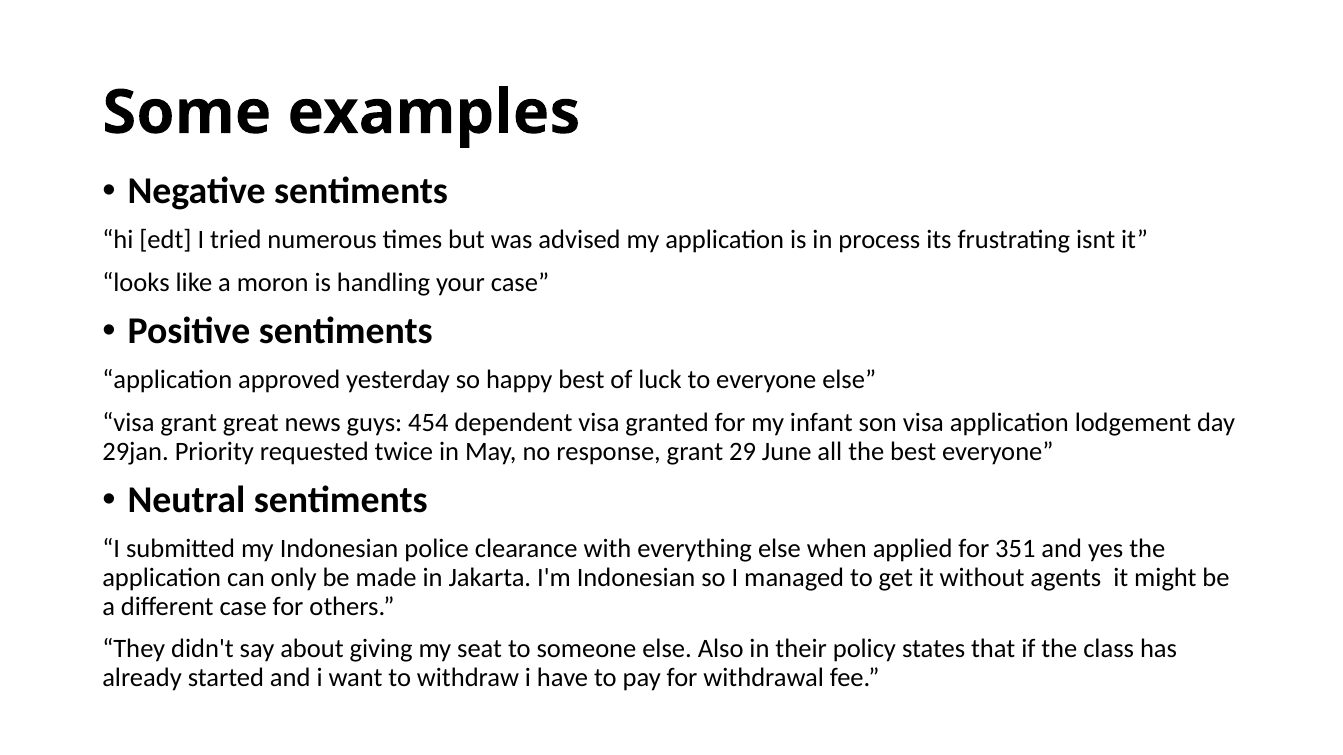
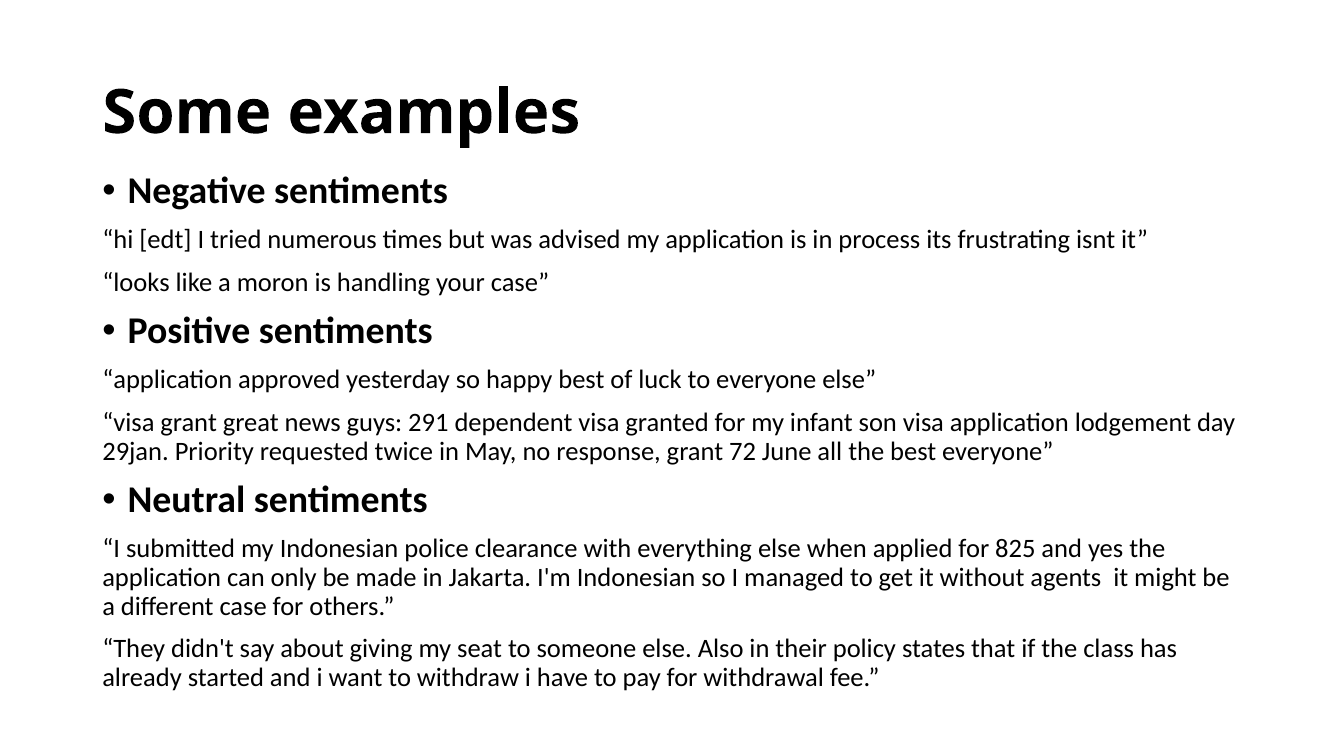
454: 454 -> 291 (428, 423)
29: 29 -> 72 (743, 452)
351: 351 -> 825 (1015, 549)
